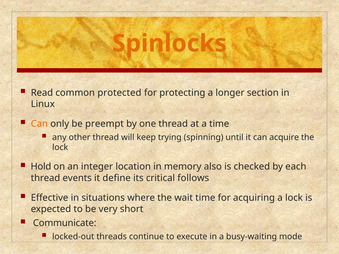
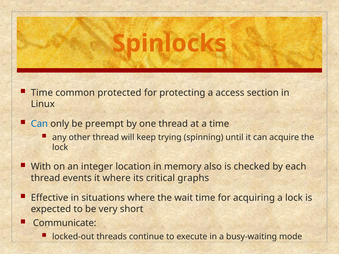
Read: Read -> Time (42, 93)
longer: longer -> access (230, 93)
Can colour: orange -> blue (39, 124)
Hold: Hold -> With (41, 167)
it define: define -> where (117, 178)
follows: follows -> graphs (193, 178)
